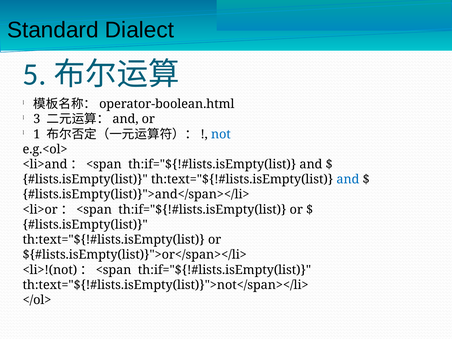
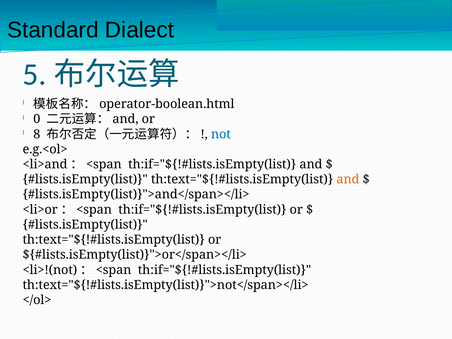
3: 3 -> 0 (37, 119)
1: 1 -> 8 (37, 134)
and colour: blue -> orange (348, 179)
